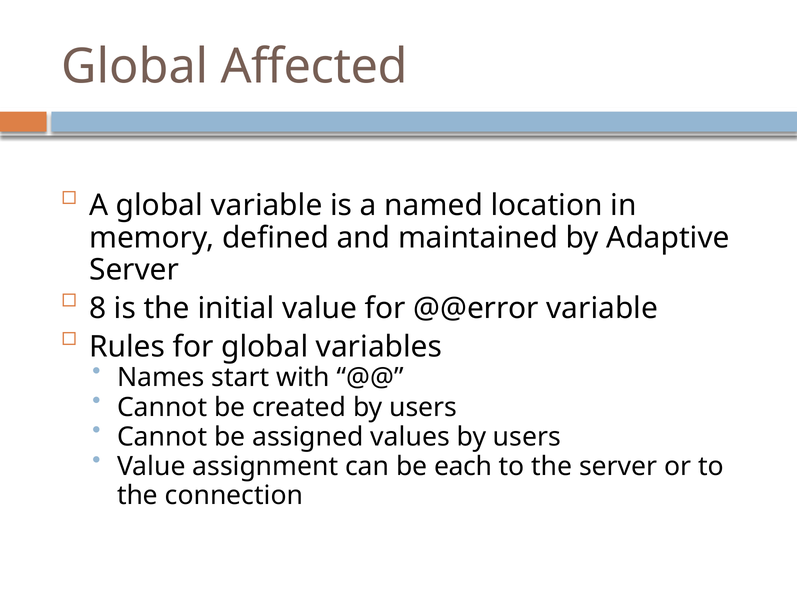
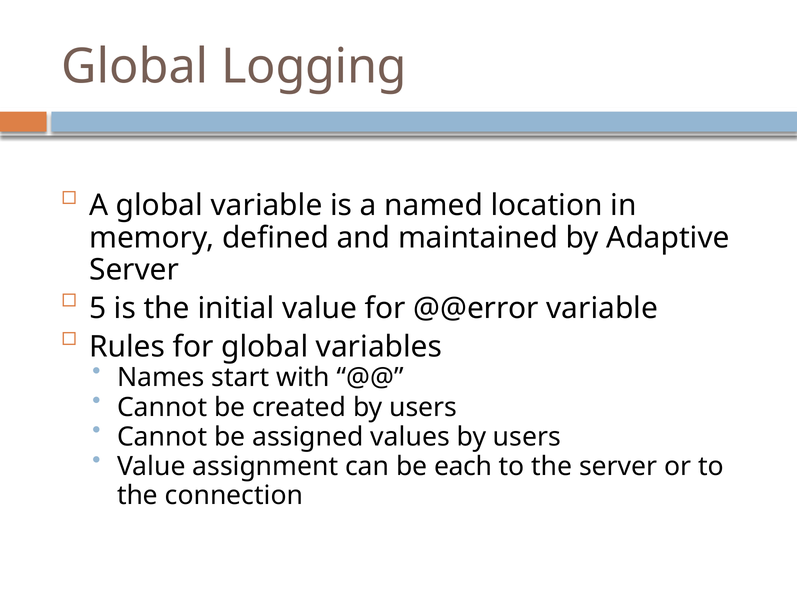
Affected: Affected -> Logging (314, 66)
8: 8 -> 5 (98, 308)
